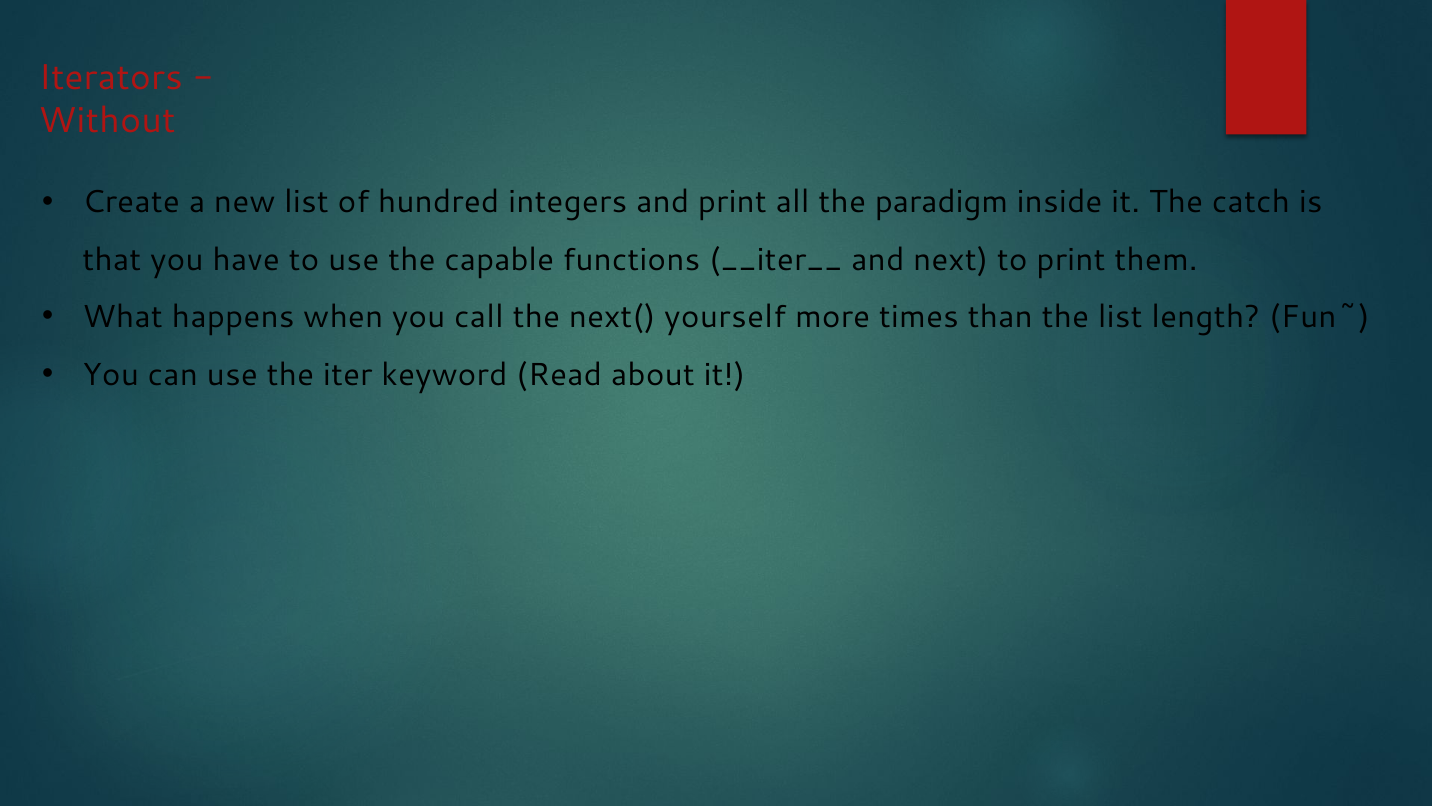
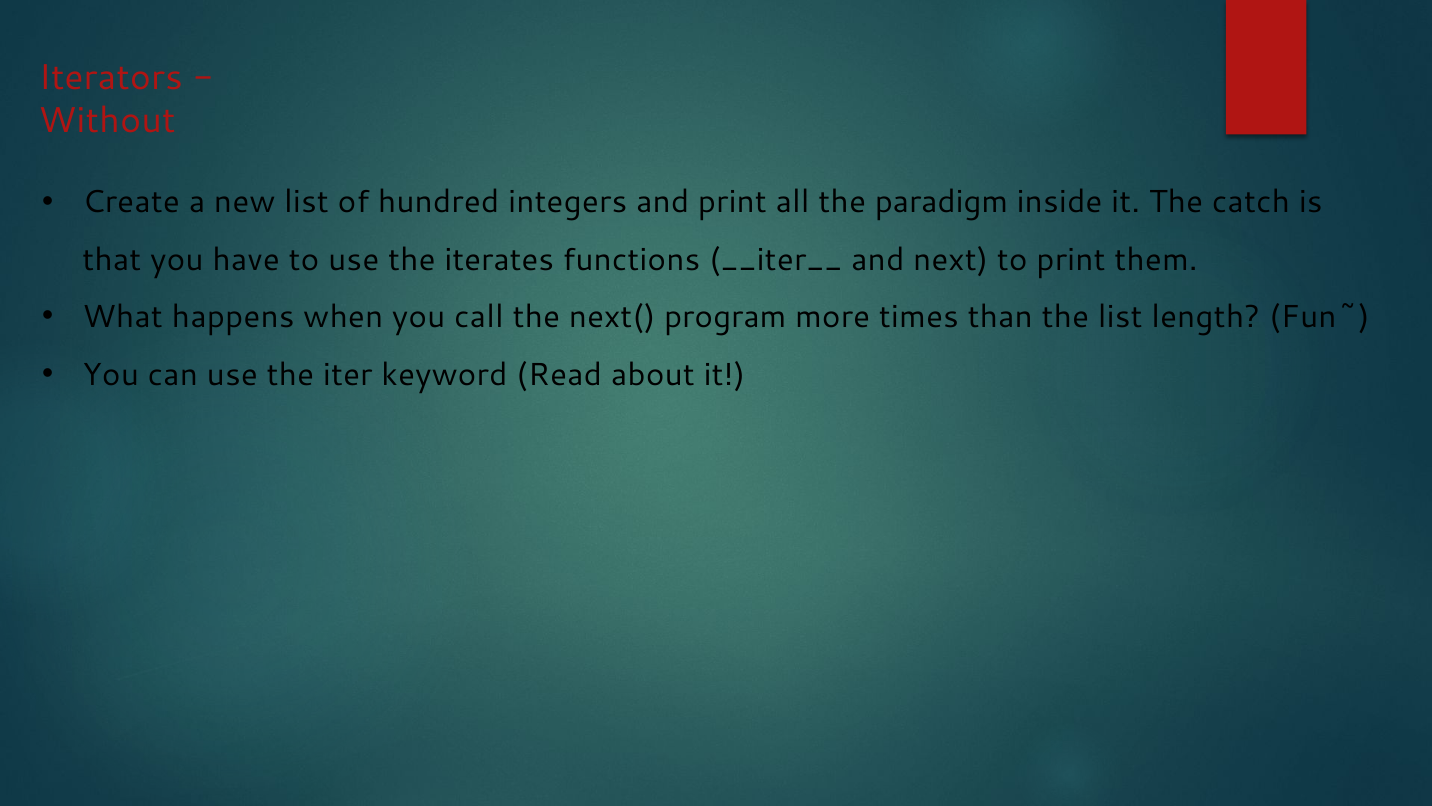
capable: capable -> iterates (499, 260)
yourself: yourself -> program (725, 317)
